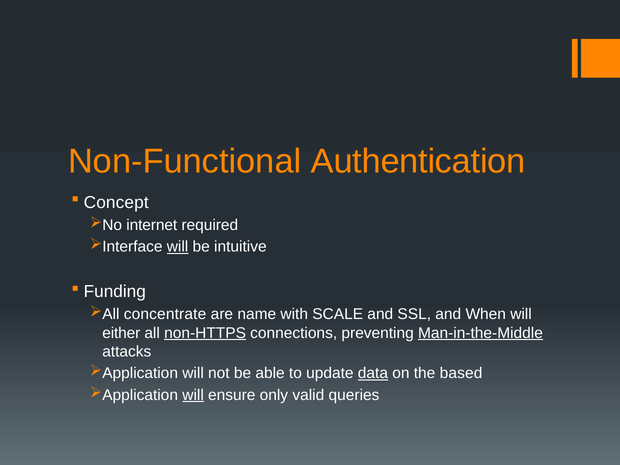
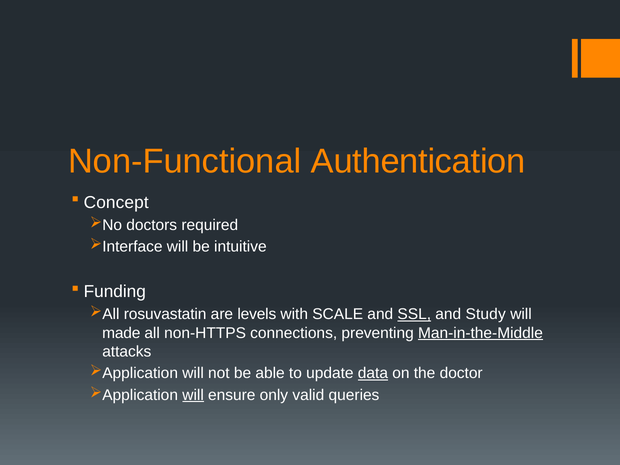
internet: internet -> doctors (152, 225)
will underline: present -> none (178, 247)
concentrate: concentrate -> rosuvastatin (165, 314)
name: name -> levels (257, 314)
SSL underline: none -> present (414, 314)
When: When -> Study (486, 314)
either: either -> made (121, 333)
non-HTTPS underline: present -> none (205, 333)
based: based -> doctor (461, 373)
